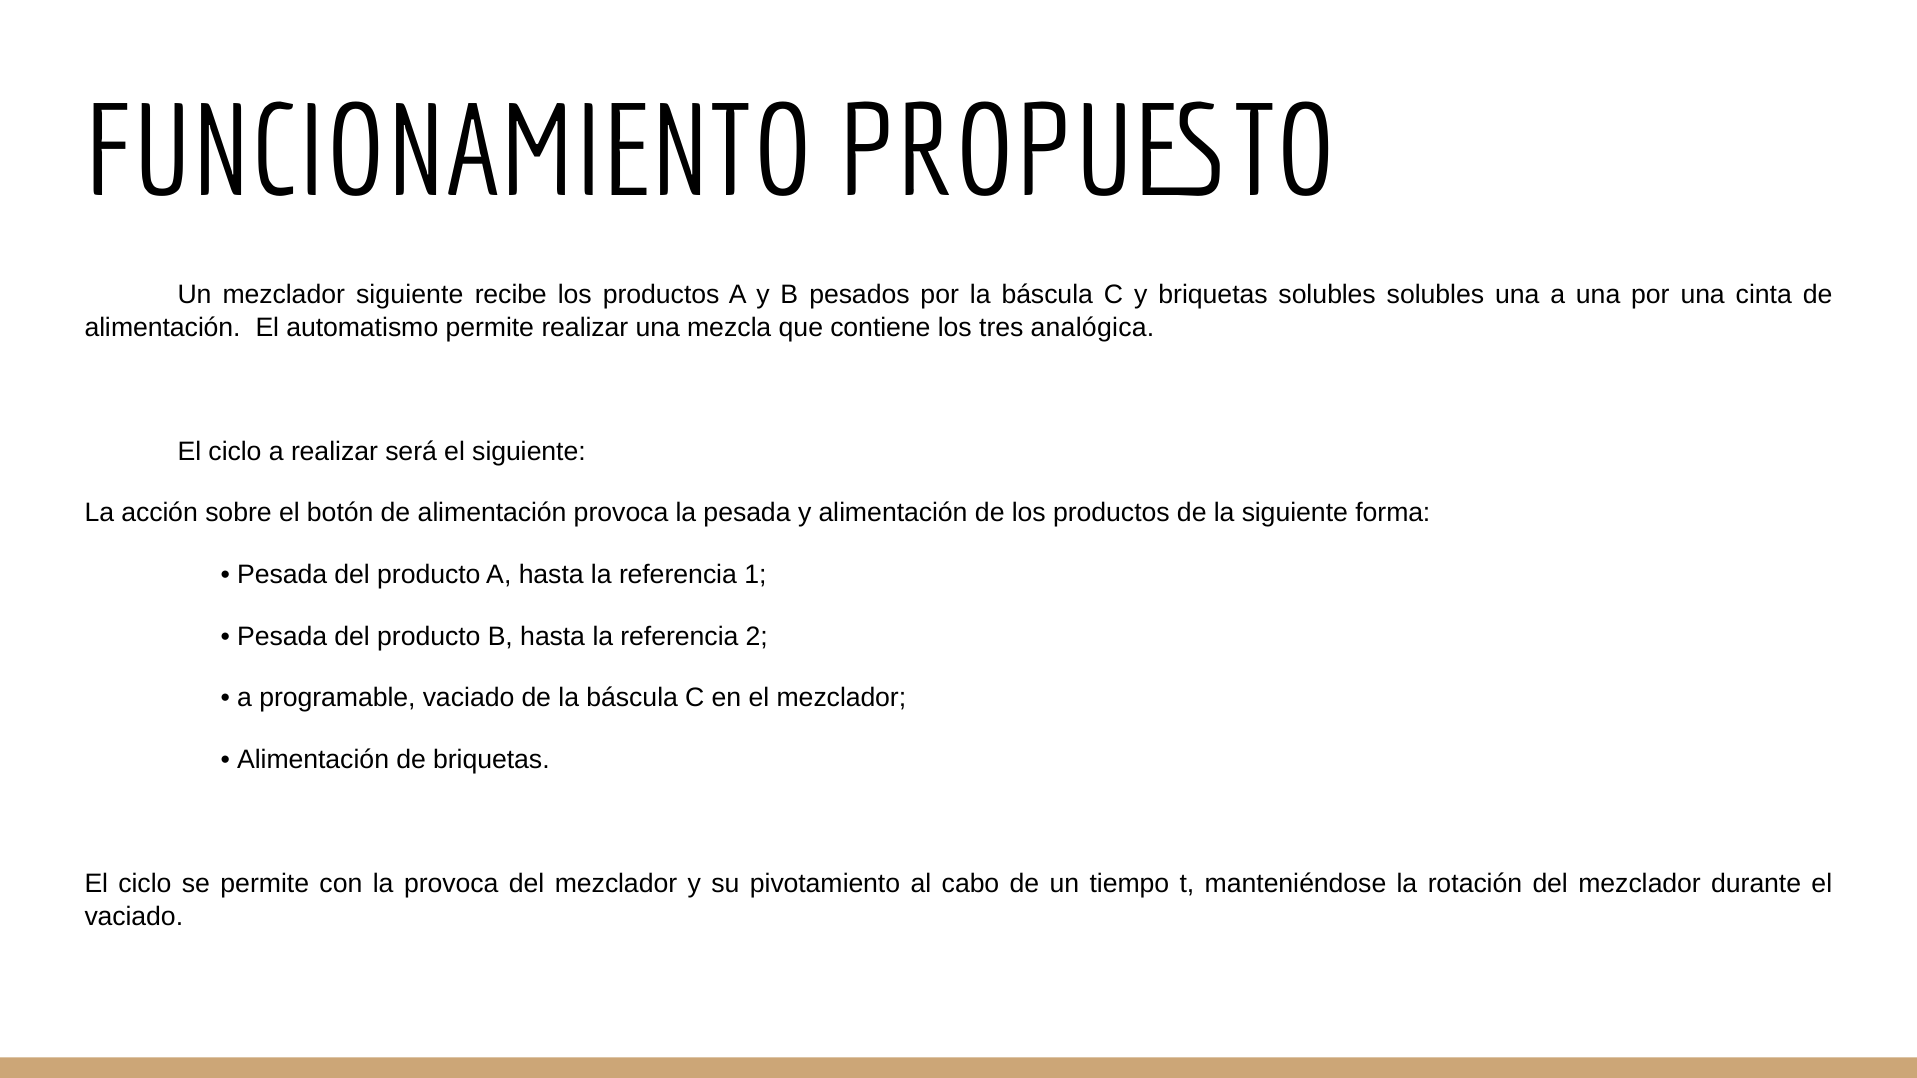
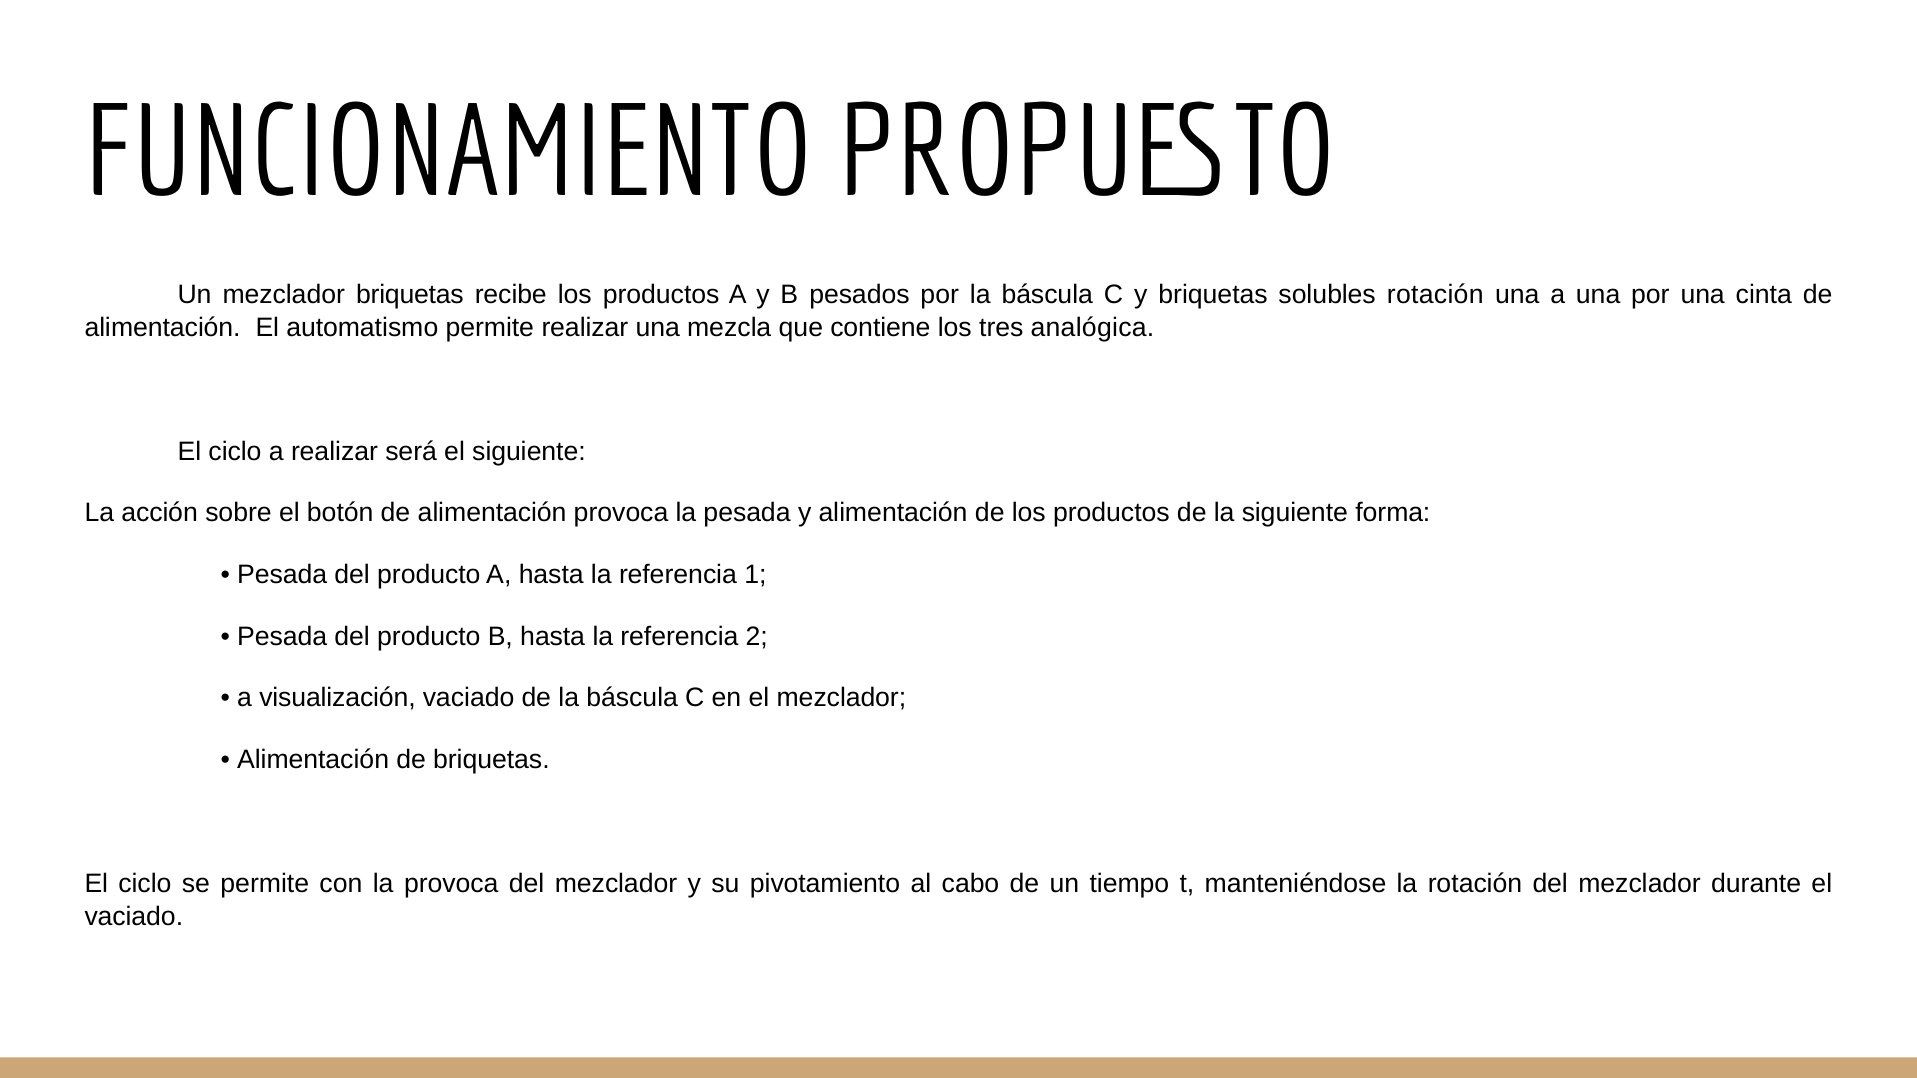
mezclador siguiente: siguiente -> briquetas (410, 295)
solubles solubles: solubles -> rotación (1435, 295)
programable: programable -> visualización (337, 698)
